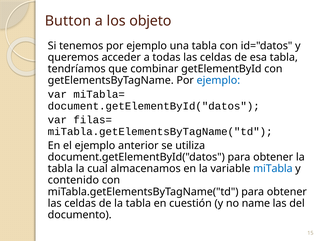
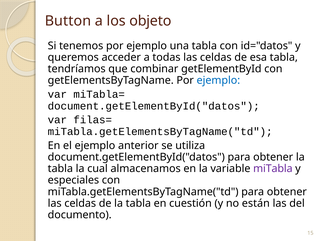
miTabla colour: blue -> purple (273, 168)
contenido: contenido -> especiales (73, 180)
name: name -> están (256, 203)
